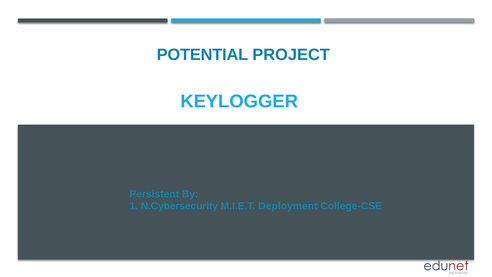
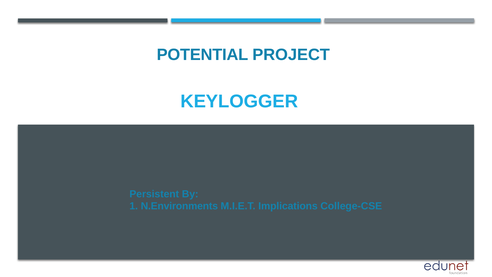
N.Cybersecurity: N.Cybersecurity -> N.Environments (179, 206)
Deployment: Deployment -> Implications (288, 206)
